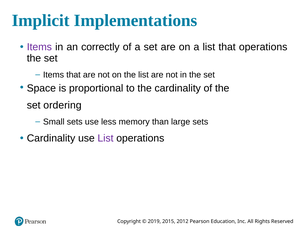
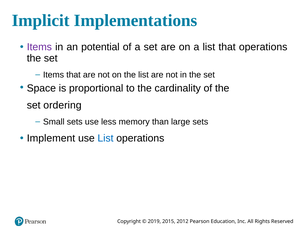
correctly: correctly -> potential (100, 47)
Cardinality: Cardinality -> Implement (51, 138)
List colour: purple -> blue (106, 138)
